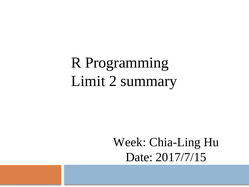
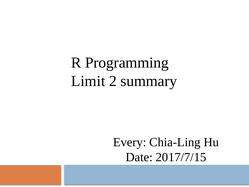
Week: Week -> Every (130, 142)
